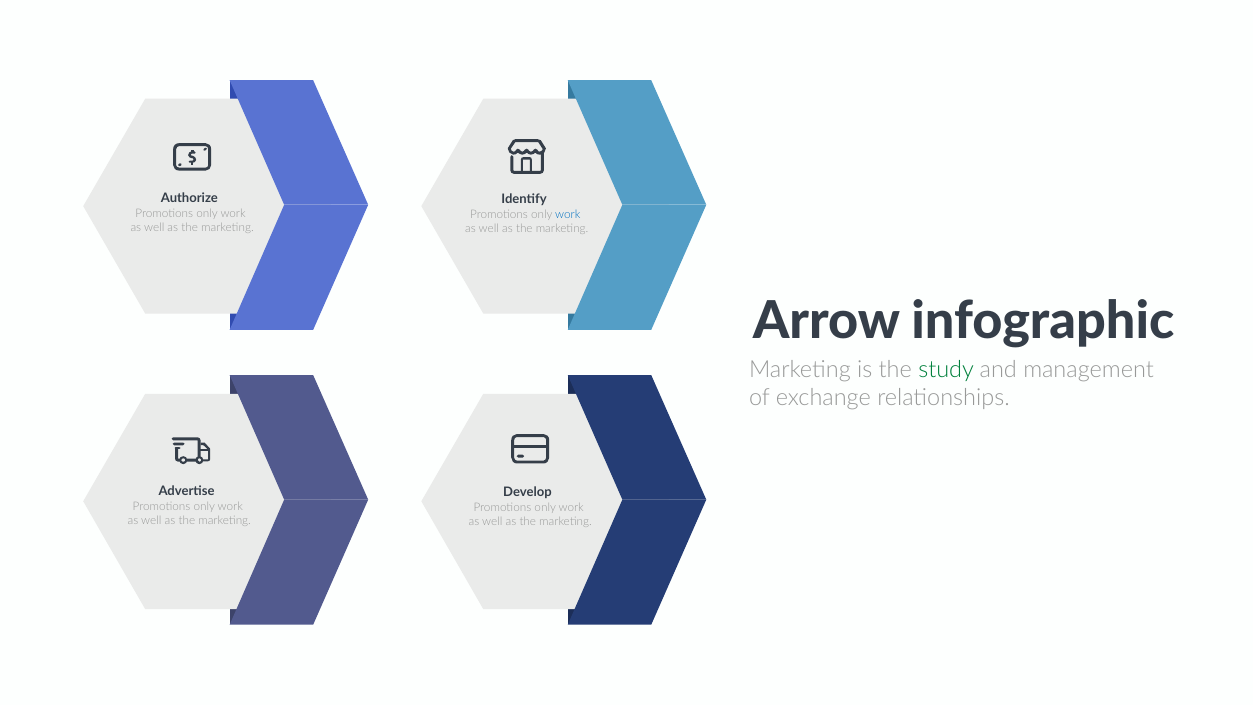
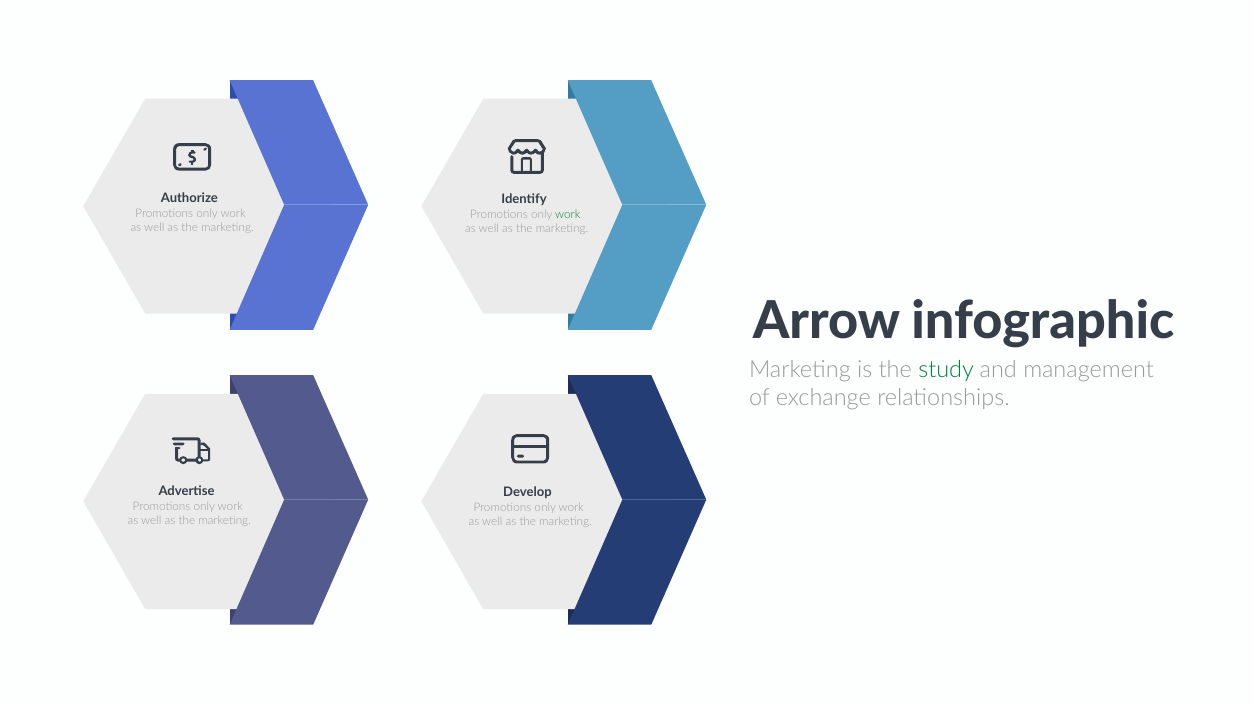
work colour: blue -> green (568, 215)
